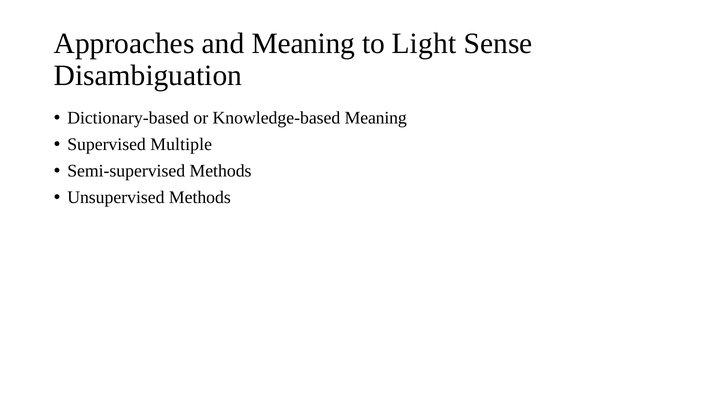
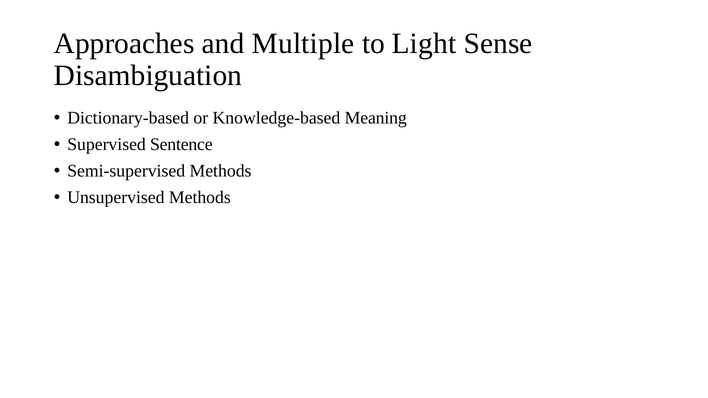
and Meaning: Meaning -> Multiple (303, 44)
Multiple: Multiple -> Sentence (181, 145)
